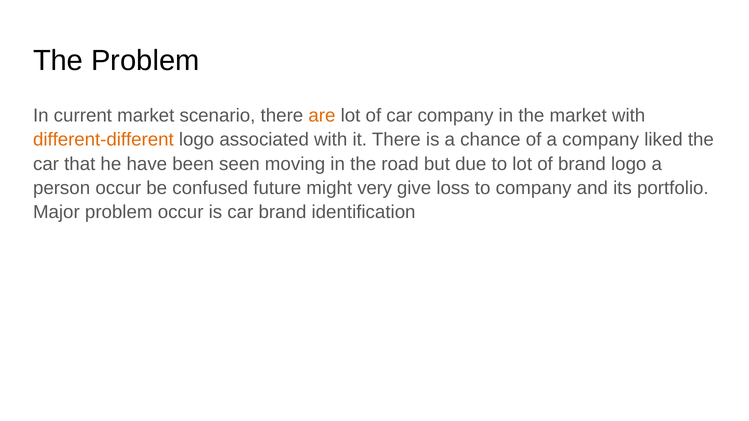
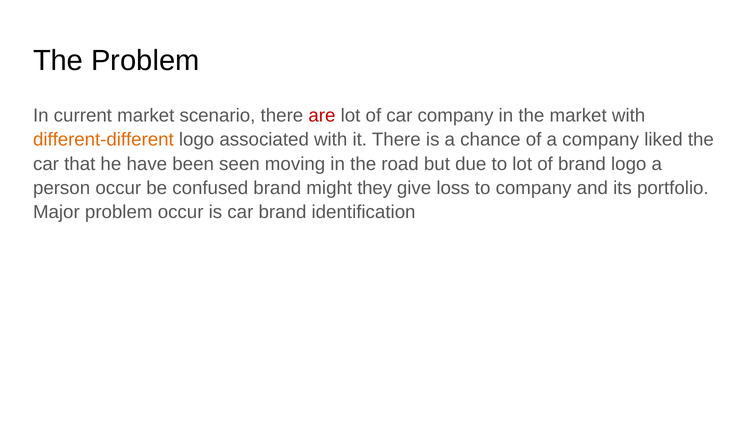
are colour: orange -> red (322, 116)
confused future: future -> brand (277, 188)
very: very -> they (375, 188)
